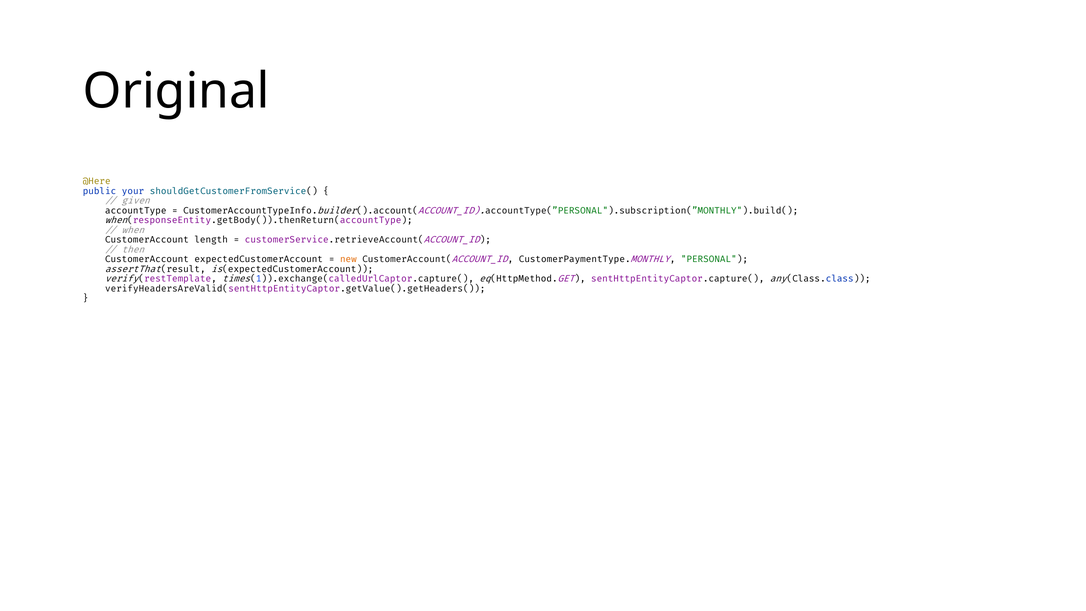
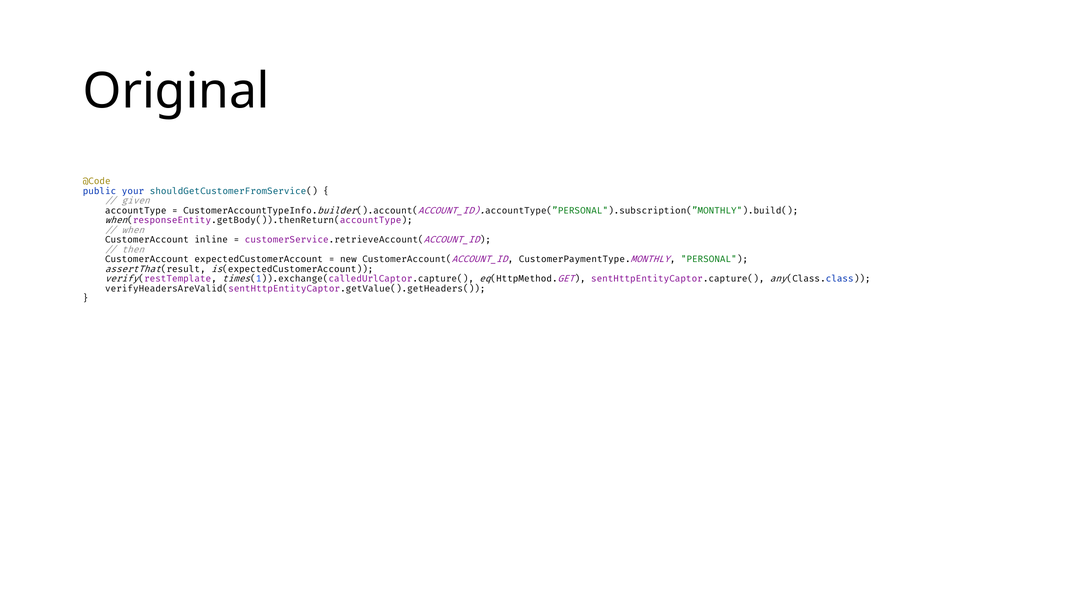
@Here: @Here -> @Code (97, 181)
length: length -> inline (211, 240)
new colour: orange -> black (348, 259)
